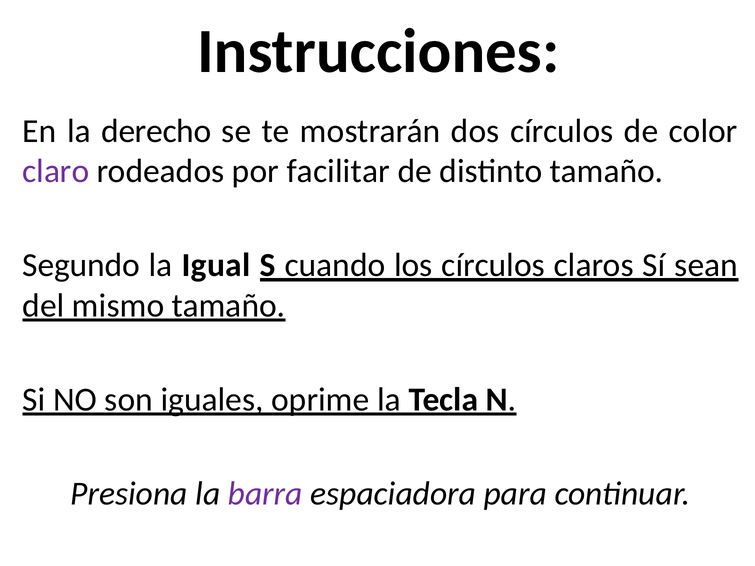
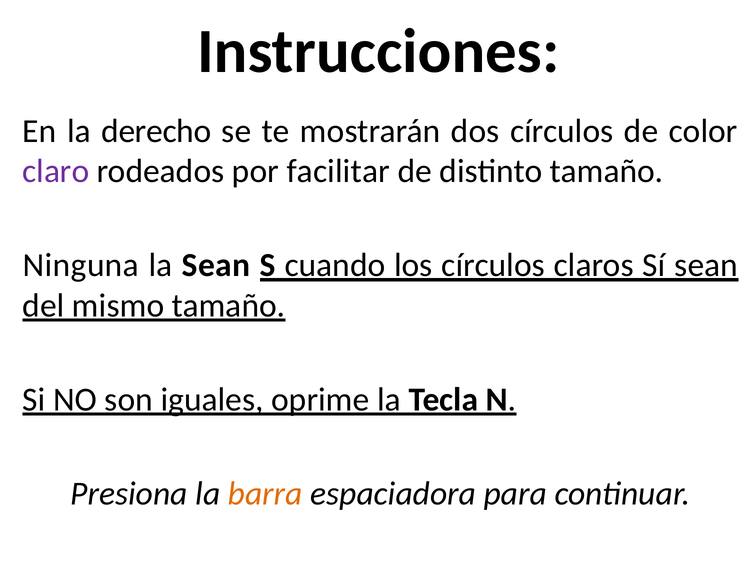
Segundo: Segundo -> Ninguna (81, 265)
la Igual: Igual -> Sean (216, 265)
barra colour: purple -> orange (265, 494)
